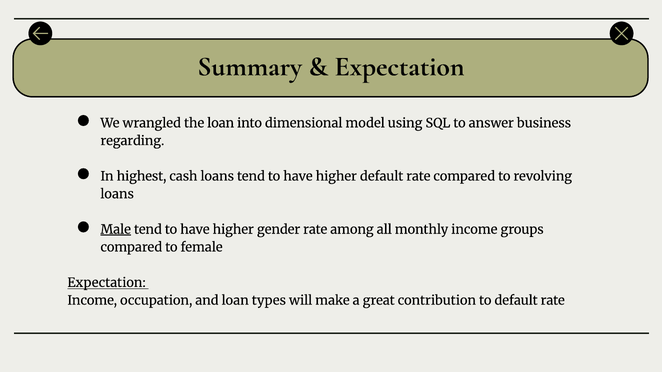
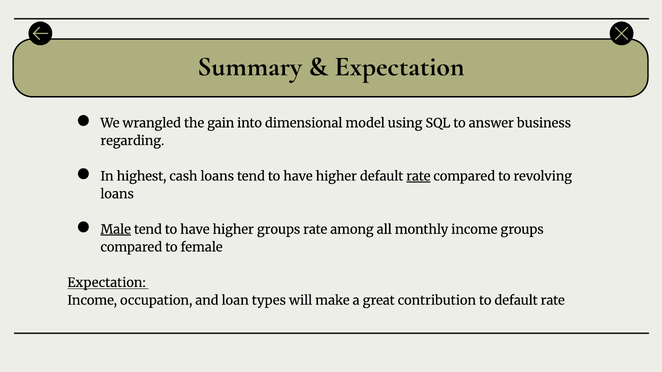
the loan: loan -> gain (221, 123)
rate underline: none -> present (418, 177)
higher gender: gender -> groups (279, 230)
